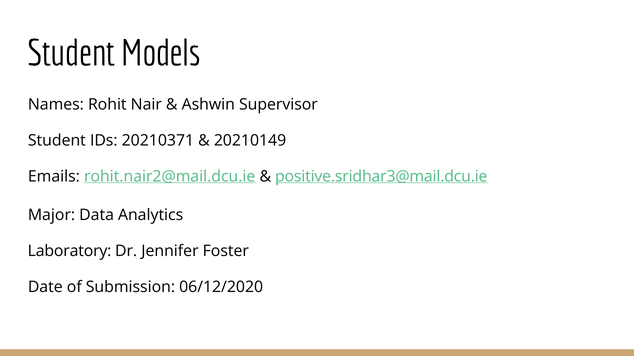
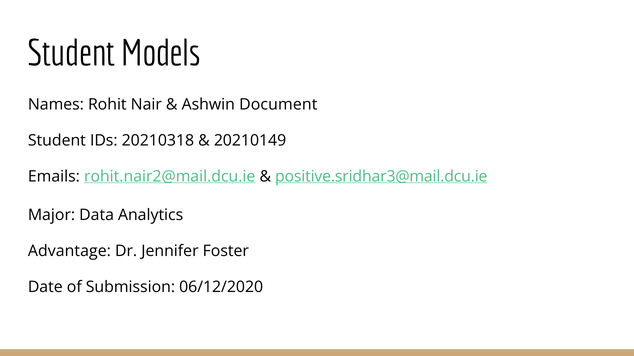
Supervisor: Supervisor -> Document (278, 105)
20210371: 20210371 -> 20210318 (158, 141)
Laboratory: Laboratory -> Advantage (69, 251)
